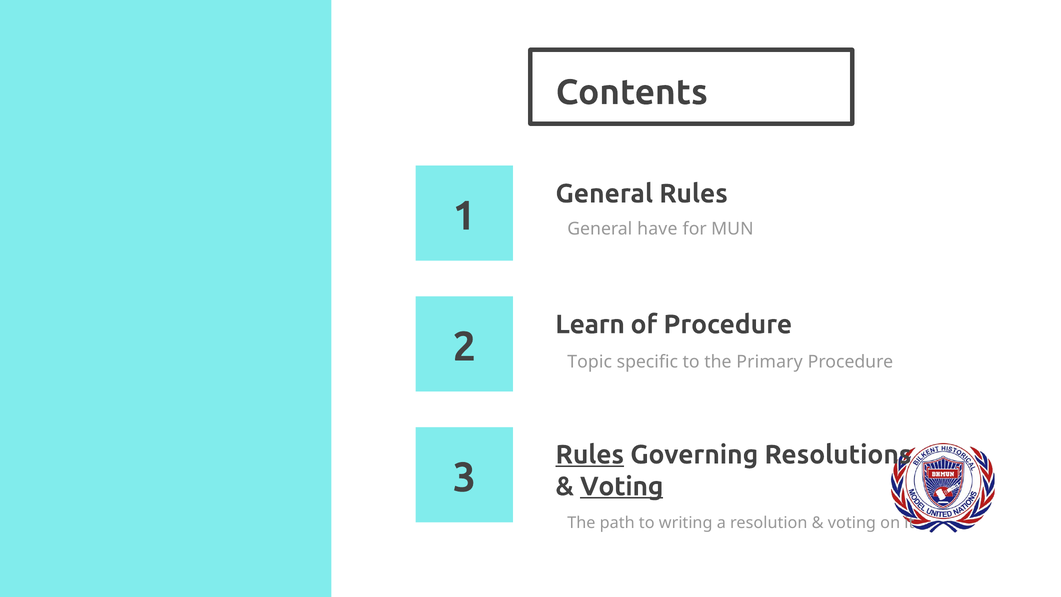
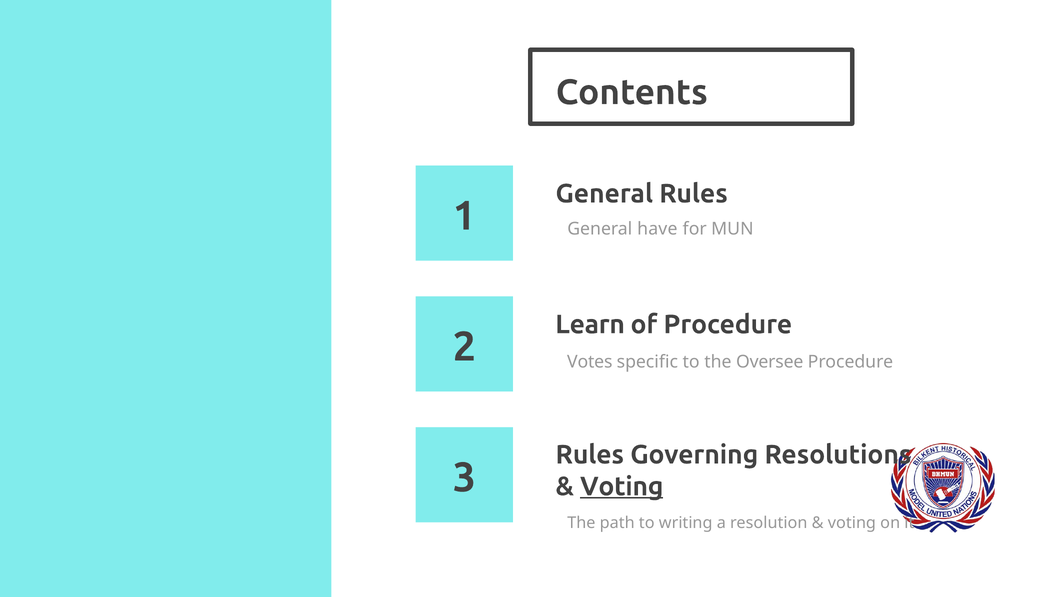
Topic: Topic -> Votes (590, 362)
Primary: Primary -> Oversee (770, 362)
Rules underline: present -> none (590, 455)
